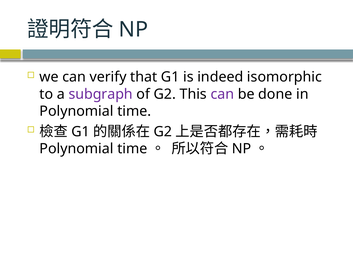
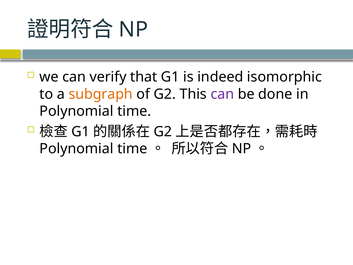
subgraph colour: purple -> orange (101, 94)
